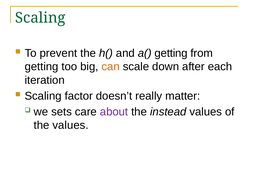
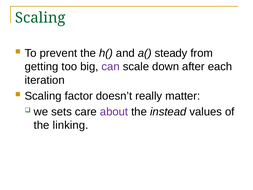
a( getting: getting -> steady (171, 53)
can colour: orange -> purple (111, 67)
the values: values -> linking (71, 125)
